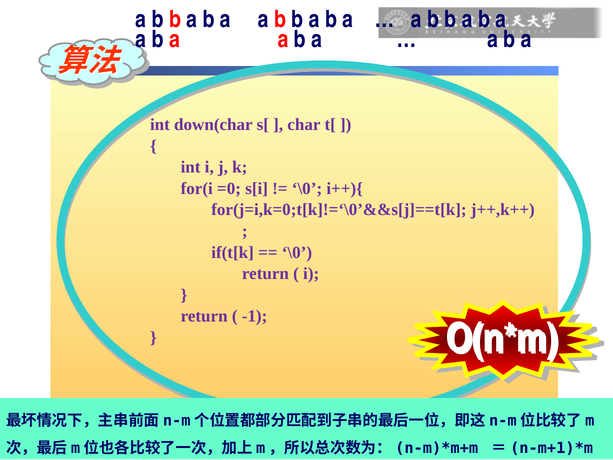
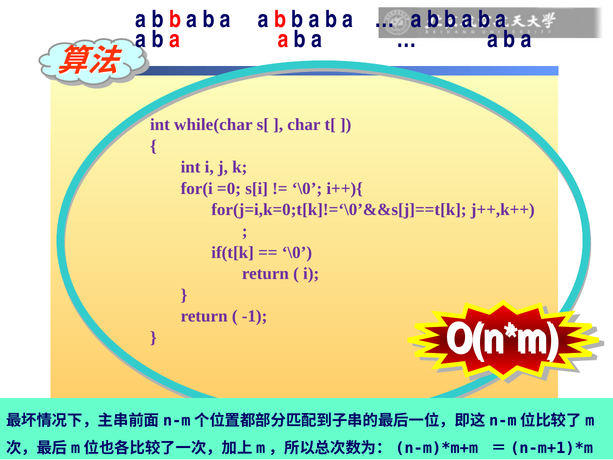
down(char: down(char -> while(char (213, 125)
